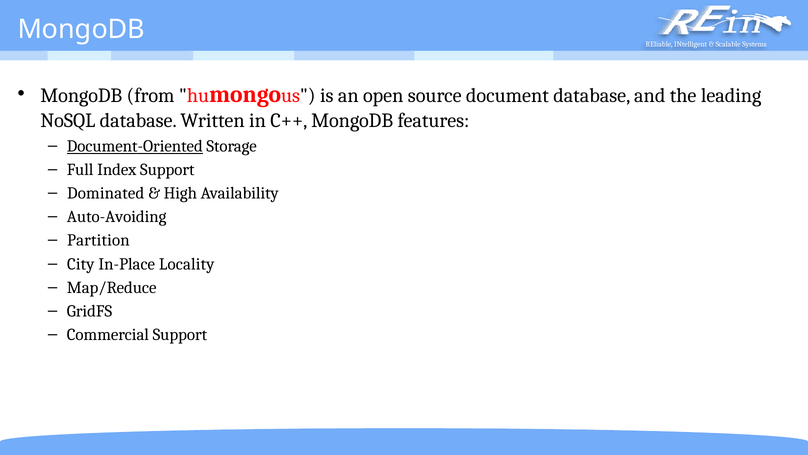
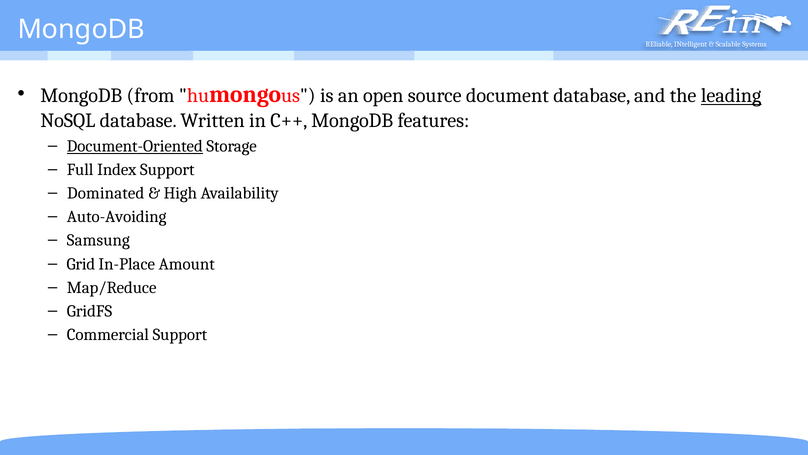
leading underline: none -> present (731, 96)
Partition: Partition -> Samsung (98, 240)
City: City -> Grid (81, 264)
Locality: Locality -> Amount (187, 264)
